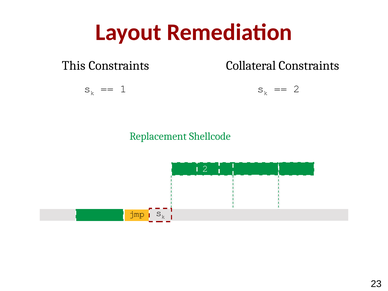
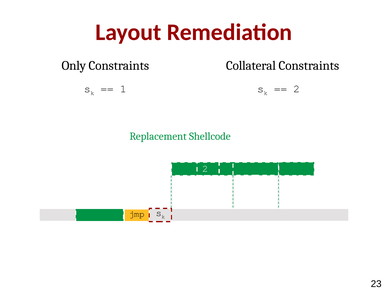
This: This -> Only (74, 66)
